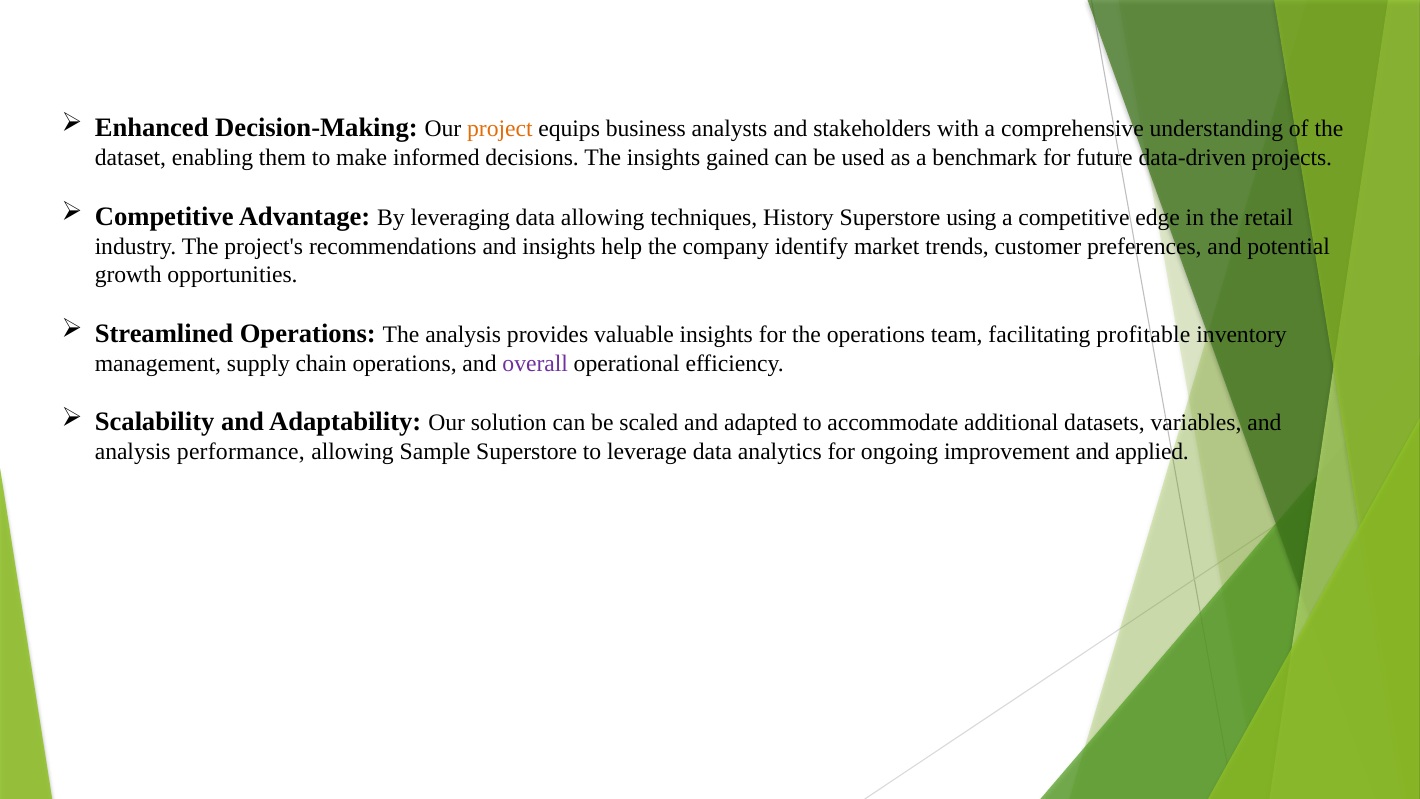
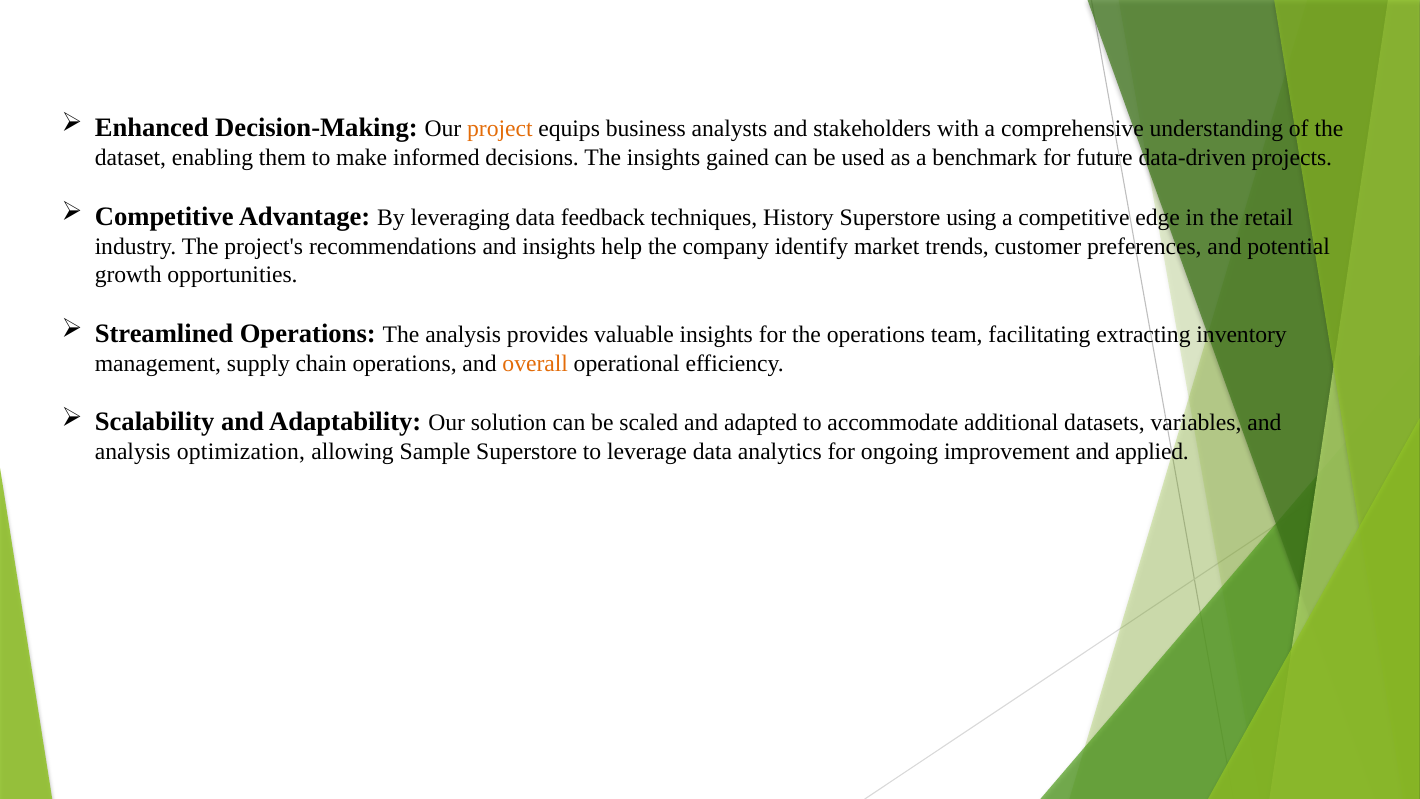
data allowing: allowing -> feedback (603, 217)
profitable: profitable -> extracting (1143, 334)
overall colour: purple -> orange (535, 363)
performance: performance -> optimization (241, 452)
